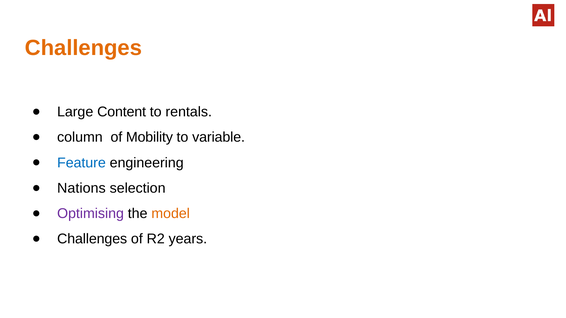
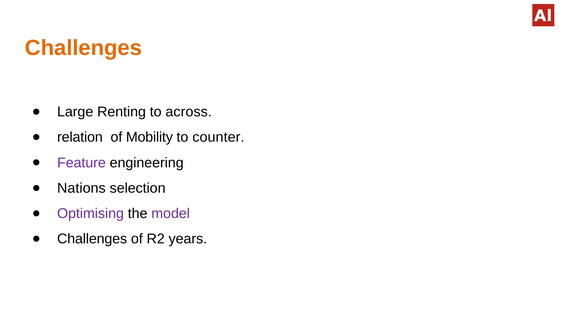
Content: Content -> Renting (122, 112)
rentals: rentals -> across (189, 112)
column: column -> relation (80, 137)
variable: variable -> counter (218, 137)
Feature colour: blue -> purple (81, 163)
model colour: orange -> purple (171, 214)
